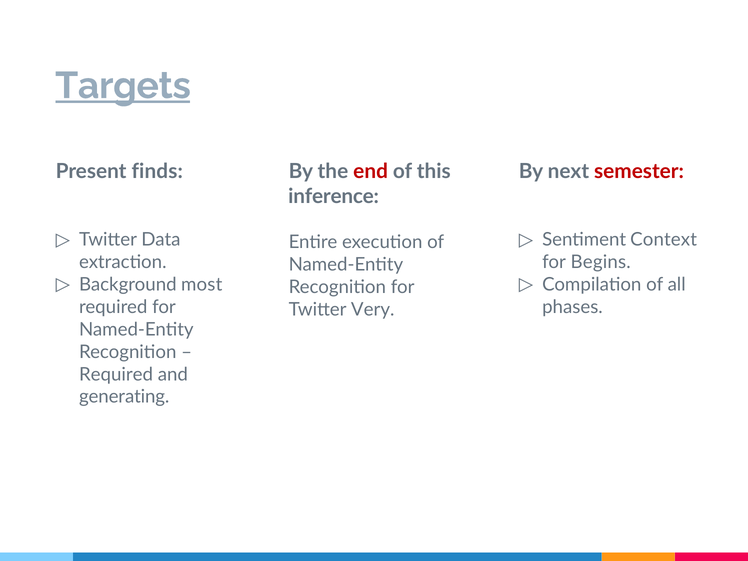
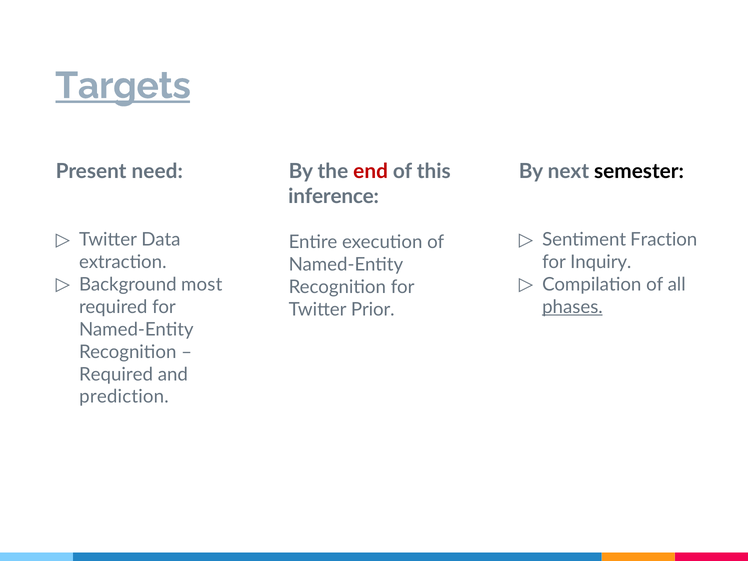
finds: finds -> need (157, 171)
semester colour: red -> black (639, 171)
Context: Context -> Fraction (664, 240)
Begins: Begins -> Inquiry (601, 262)
phases underline: none -> present (572, 307)
Very: Very -> Prior (373, 310)
generating: generating -> prediction (124, 397)
